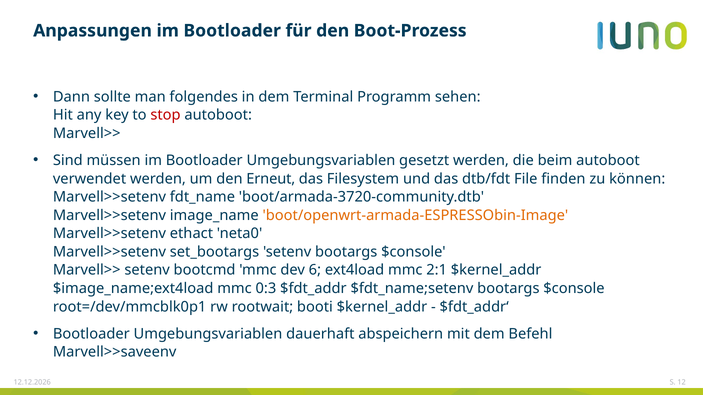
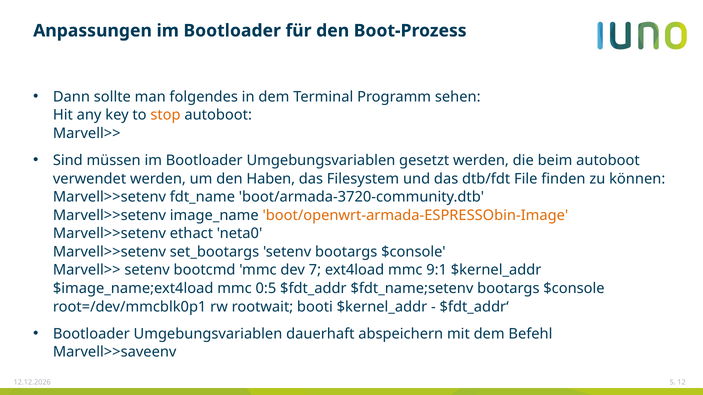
stop colour: red -> orange (166, 115)
Erneut: Erneut -> Haben (271, 179)
6: 6 -> 7 (315, 270)
2:1: 2:1 -> 9:1 (437, 270)
0:3: 0:3 -> 0:5 (266, 289)
